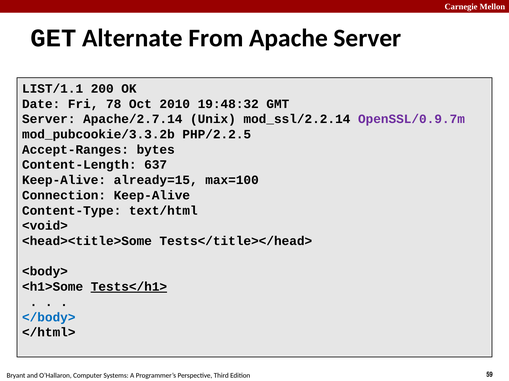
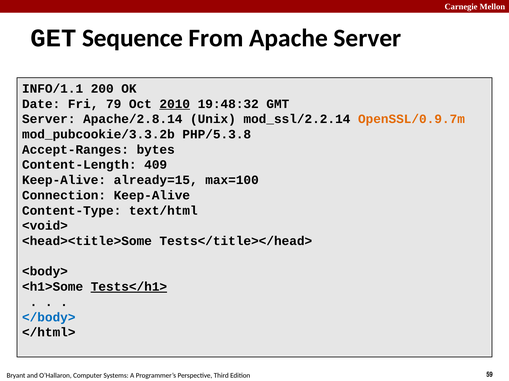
Alternate: Alternate -> Sequence (133, 38)
LIST/1.1: LIST/1.1 -> INFO/1.1 (53, 89)
78: 78 -> 79 (114, 104)
2010 underline: none -> present (175, 104)
Apache/2.7.14: Apache/2.7.14 -> Apache/2.8.14 (133, 119)
OpenSSL/0.9.7m colour: purple -> orange (411, 119)
PHP/2.2.5: PHP/2.2.5 -> PHP/5.3.8 (217, 135)
637: 637 -> 409 (156, 165)
